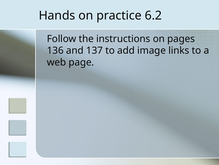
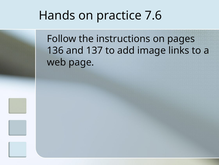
6.2: 6.2 -> 7.6 (153, 15)
